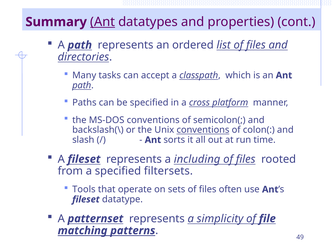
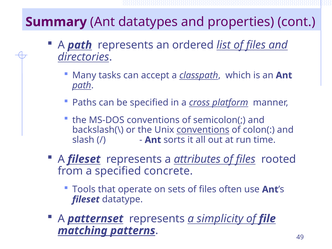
Ant underline: present -> none (103, 22)
including: including -> attributes (197, 159)
filtersets: filtersets -> concrete (168, 171)
